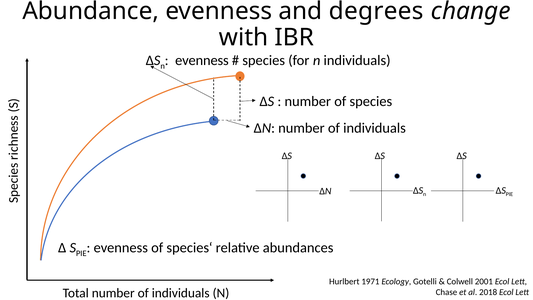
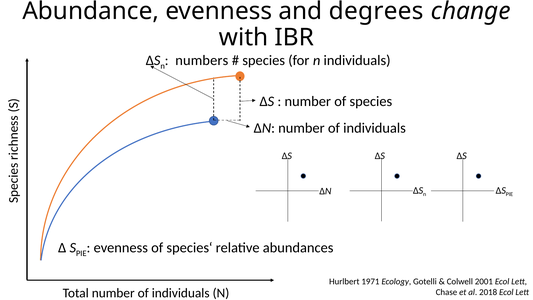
evenness: evenness -> numbers (202, 60)
